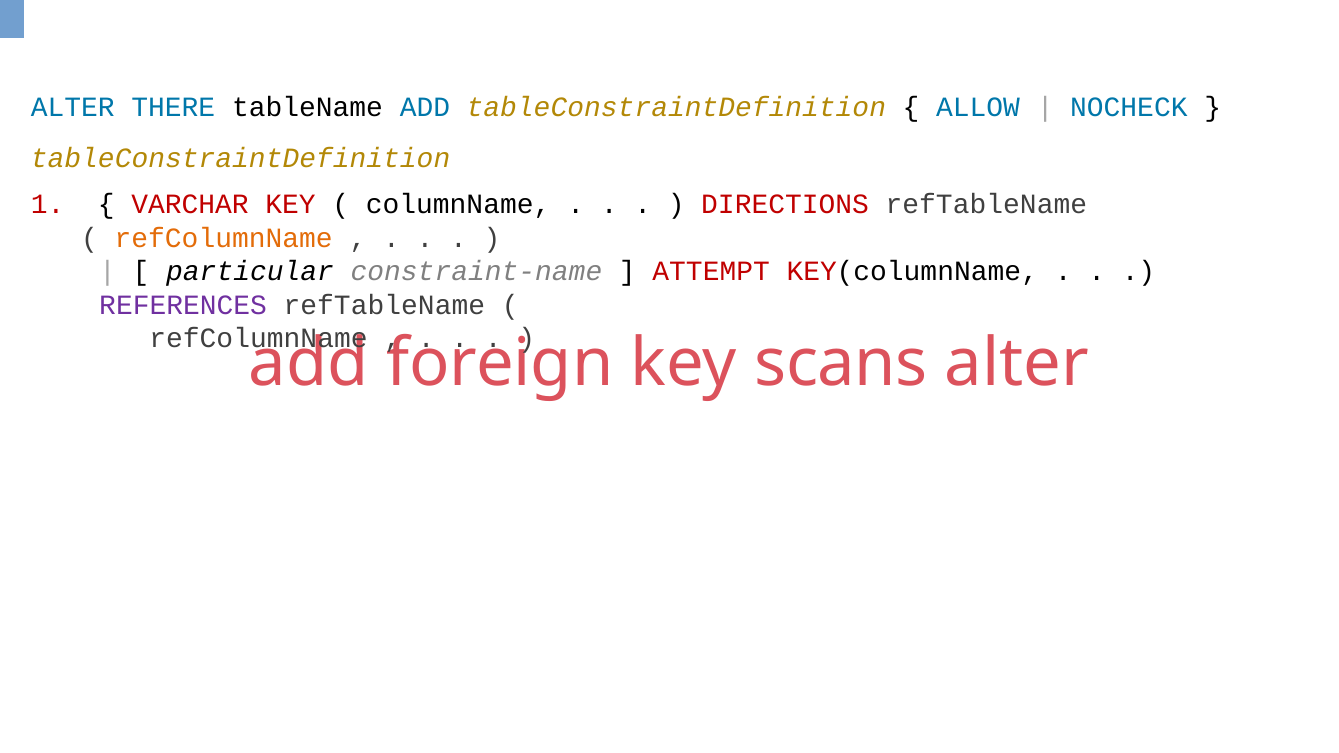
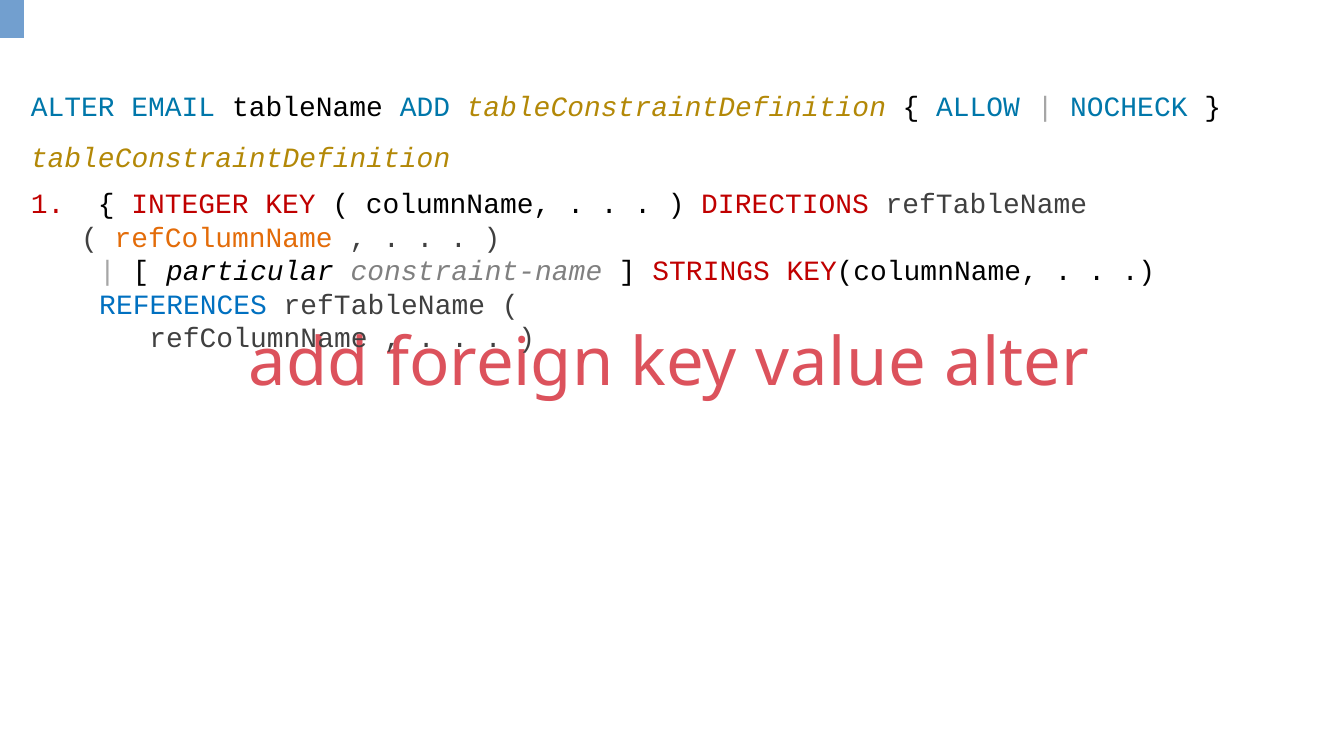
THERE: THERE -> EMAIL (173, 108)
VARCHAR: VARCHAR -> INTEGER (190, 205)
ATTEMPT: ATTEMPT -> STRINGS (711, 272)
REFERENCES colour: purple -> blue (183, 305)
scans: scans -> value (841, 363)
